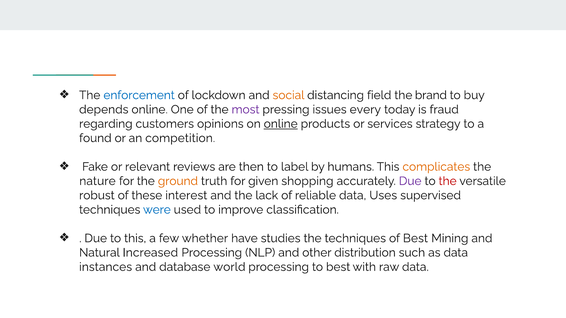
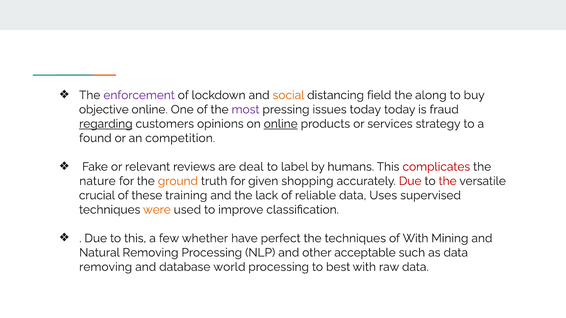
enforcement colour: blue -> purple (139, 95)
brand: brand -> along (431, 95)
depends: depends -> objective (104, 110)
issues every: every -> today (365, 110)
regarding underline: none -> present (106, 124)
then: then -> deal (251, 167)
complicates colour: orange -> red (436, 167)
Due colour: purple -> red (410, 181)
robust: robust -> crucial (97, 196)
interest: interest -> training (186, 196)
were colour: blue -> orange (157, 210)
studies: studies -> perfect (281, 239)
of Best: Best -> With (416, 239)
Natural Increased: Increased -> Removing (150, 253)
distribution: distribution -> acceptable (365, 253)
instances: instances -> removing (106, 267)
